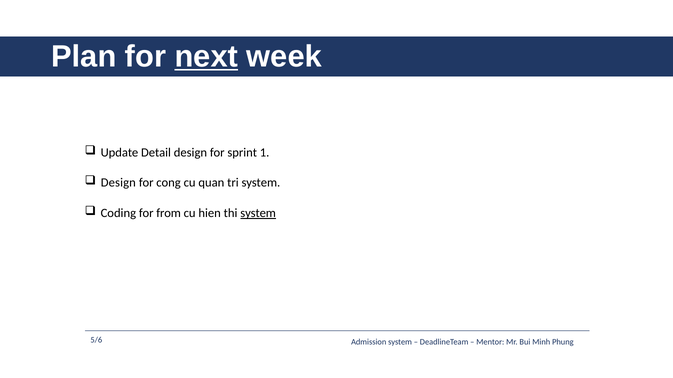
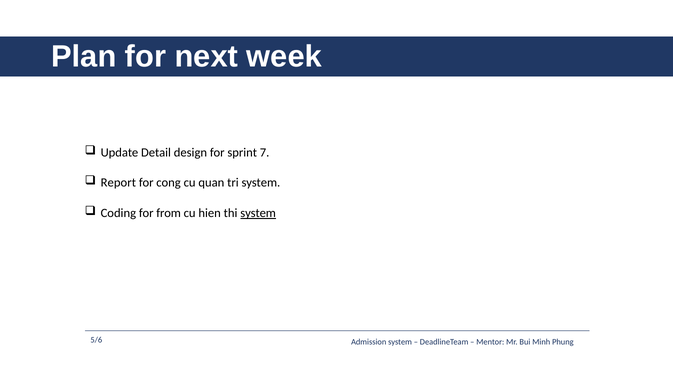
next underline: present -> none (206, 57)
1: 1 -> 7 (265, 153)
Design: Design -> Report (118, 183)
